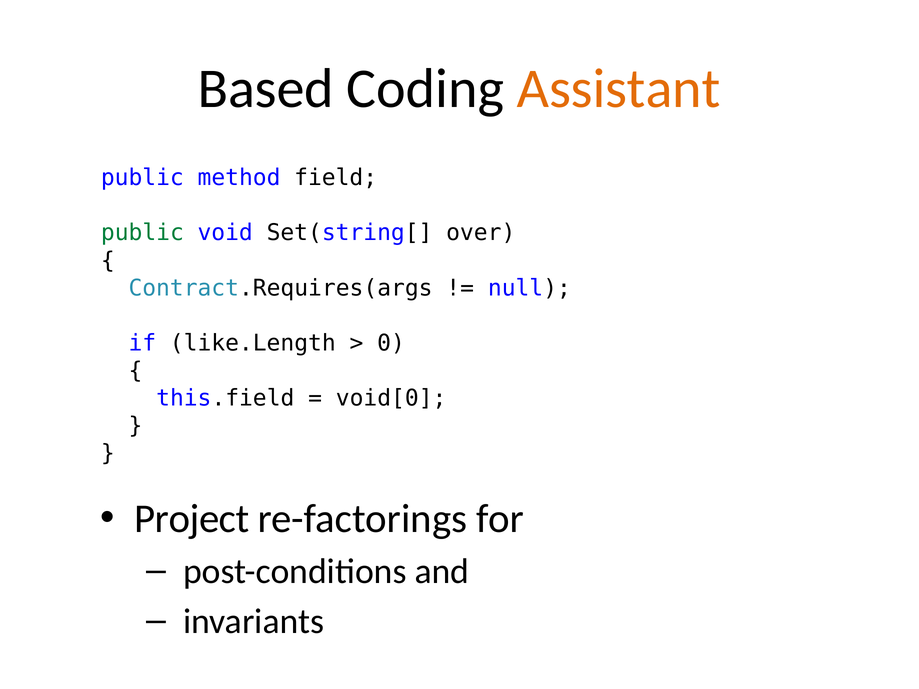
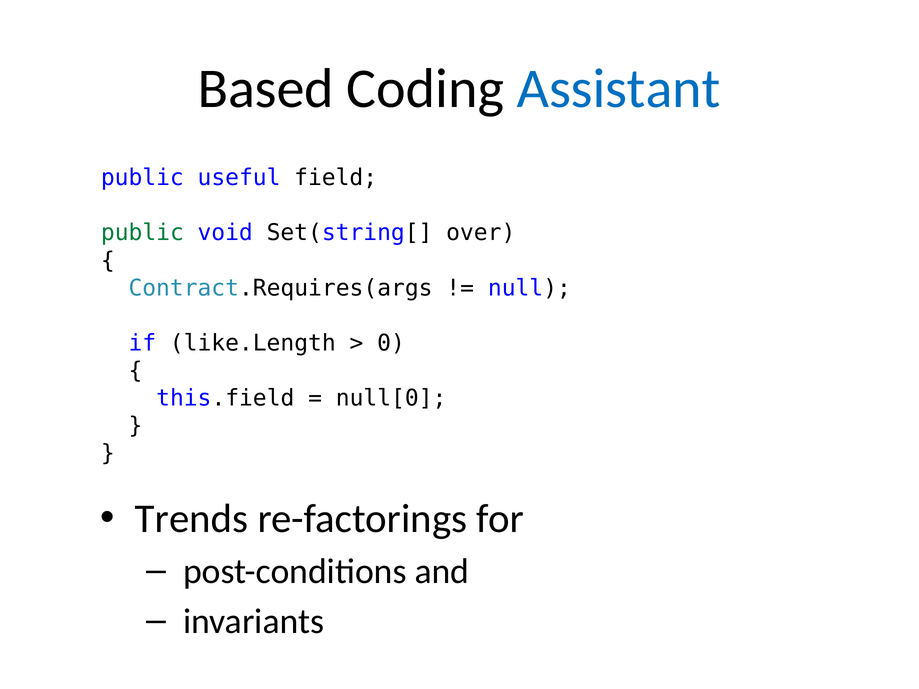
Assistant colour: orange -> blue (619, 89)
method: method -> useful (239, 178)
void[0: void[0 -> null[0 (391, 398)
Project: Project -> Trends (192, 519)
